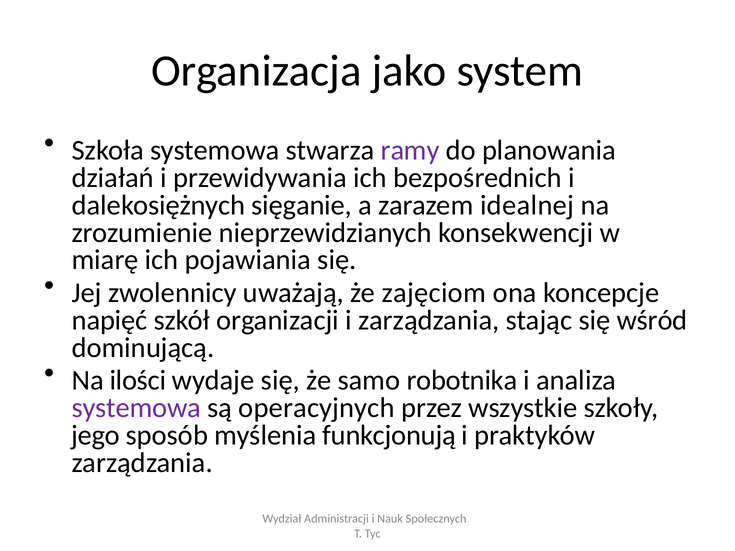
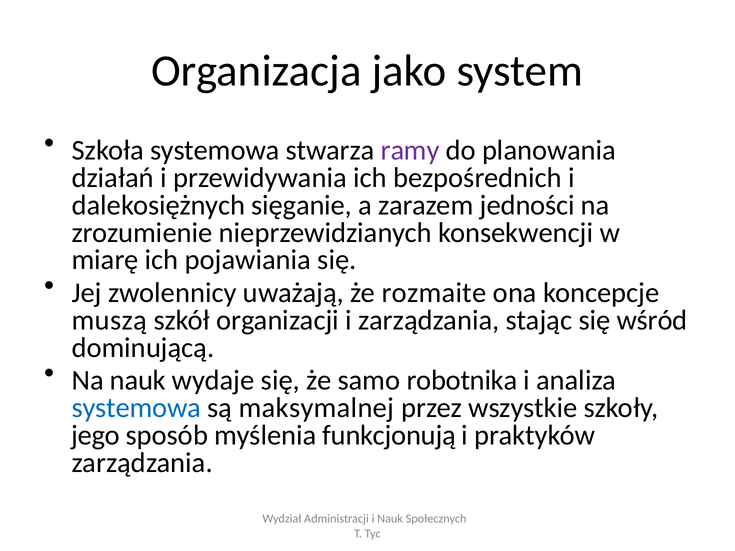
idealnej: idealnej -> jedności (527, 205)
zajęciom: zajęciom -> rozmaite (434, 293)
napięć: napięć -> muszą (109, 320)
Na ilości: ilości -> nauk (138, 380)
systemowa colour: purple -> blue (136, 408)
operacyjnych: operacyjnych -> maksymalnej (316, 408)
